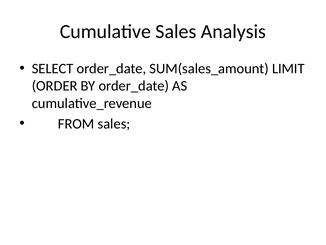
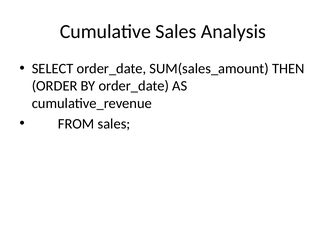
LIMIT: LIMIT -> THEN (288, 68)
